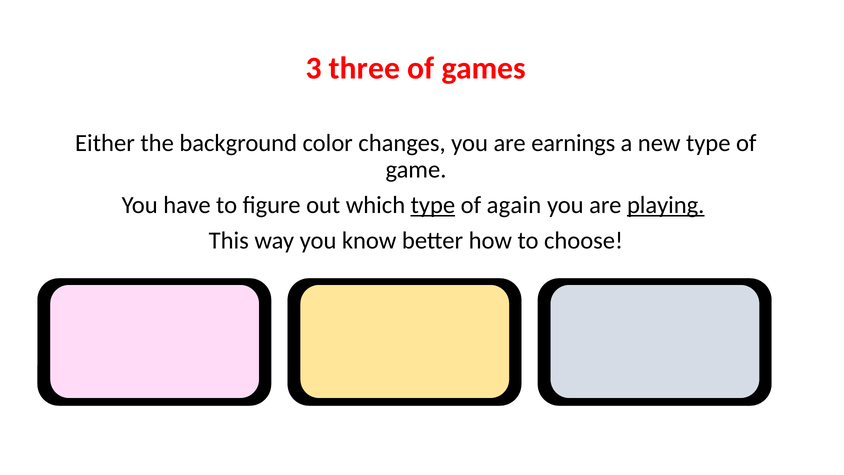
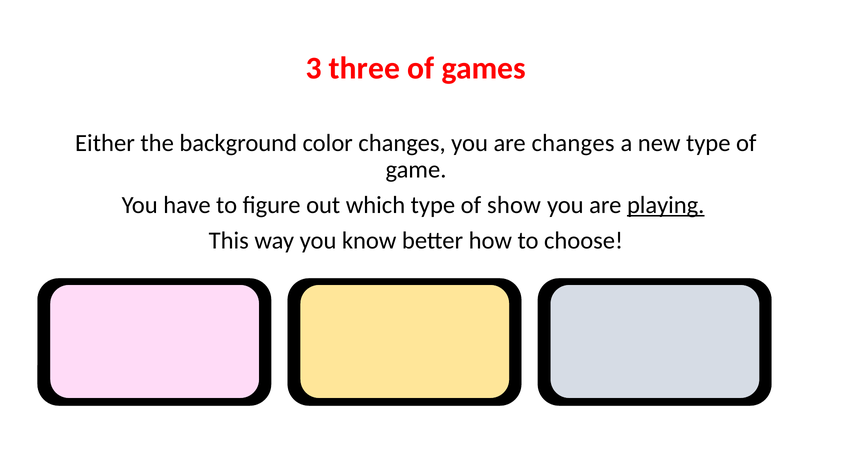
are earnings: earnings -> changes (573, 143)
type underline: present -> none (433, 205)
again: again -> show (514, 205)
